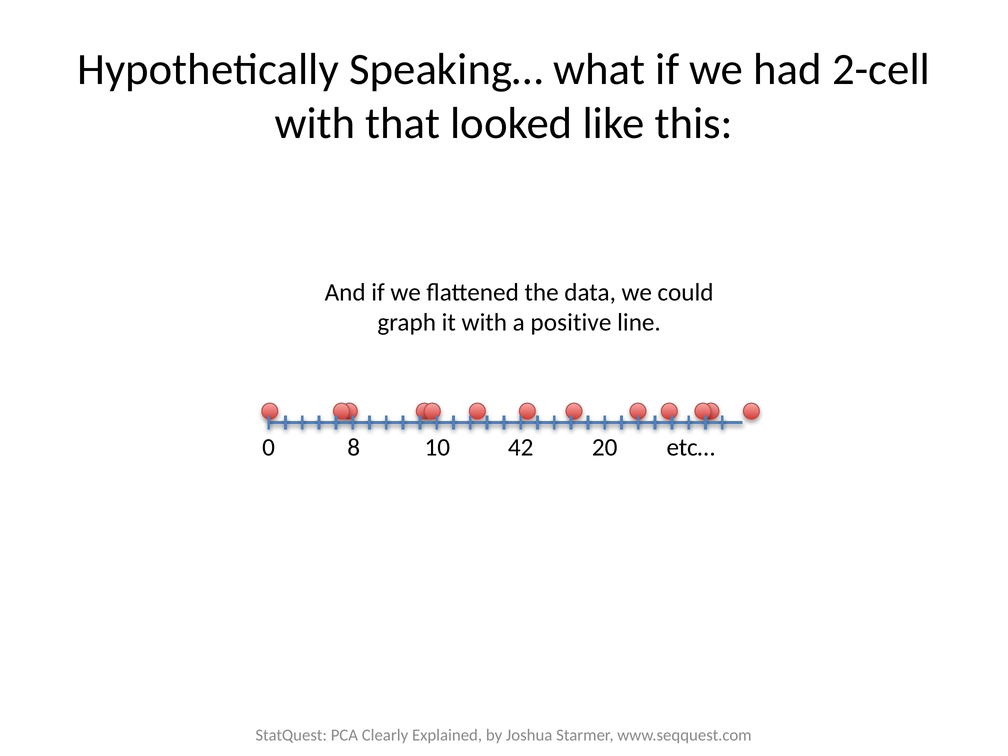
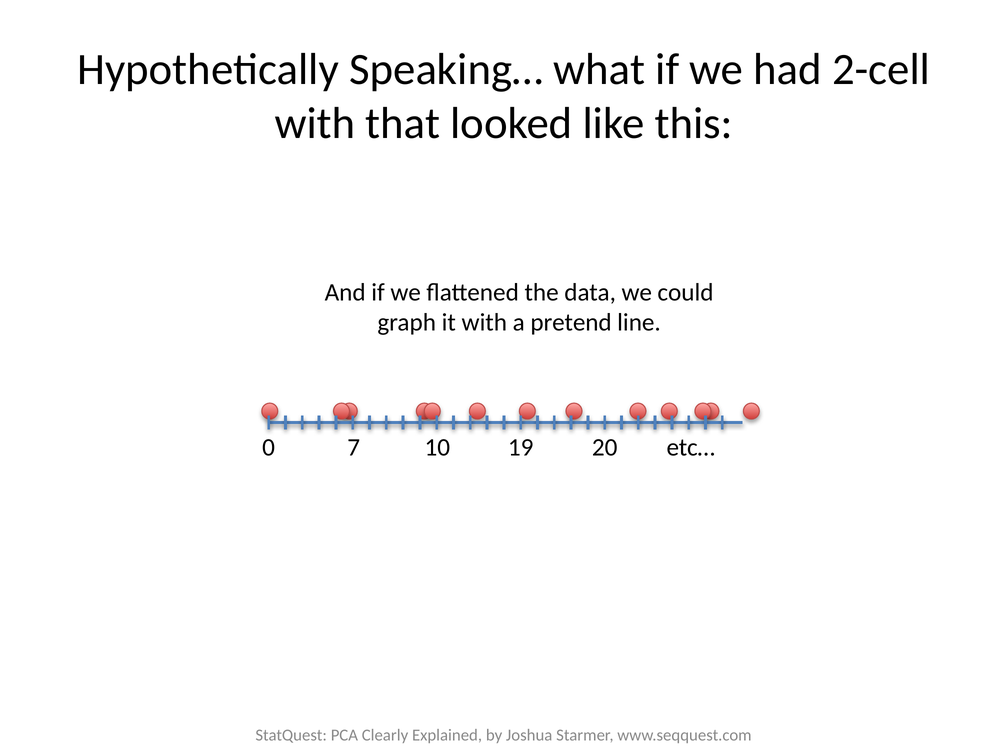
positive: positive -> pretend (571, 322)
8: 8 -> 7 (354, 447)
42: 42 -> 19 (521, 447)
